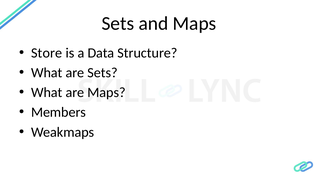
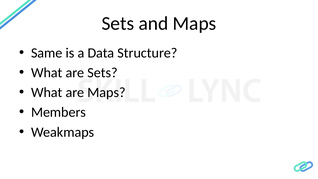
Store: Store -> Same (47, 53)
